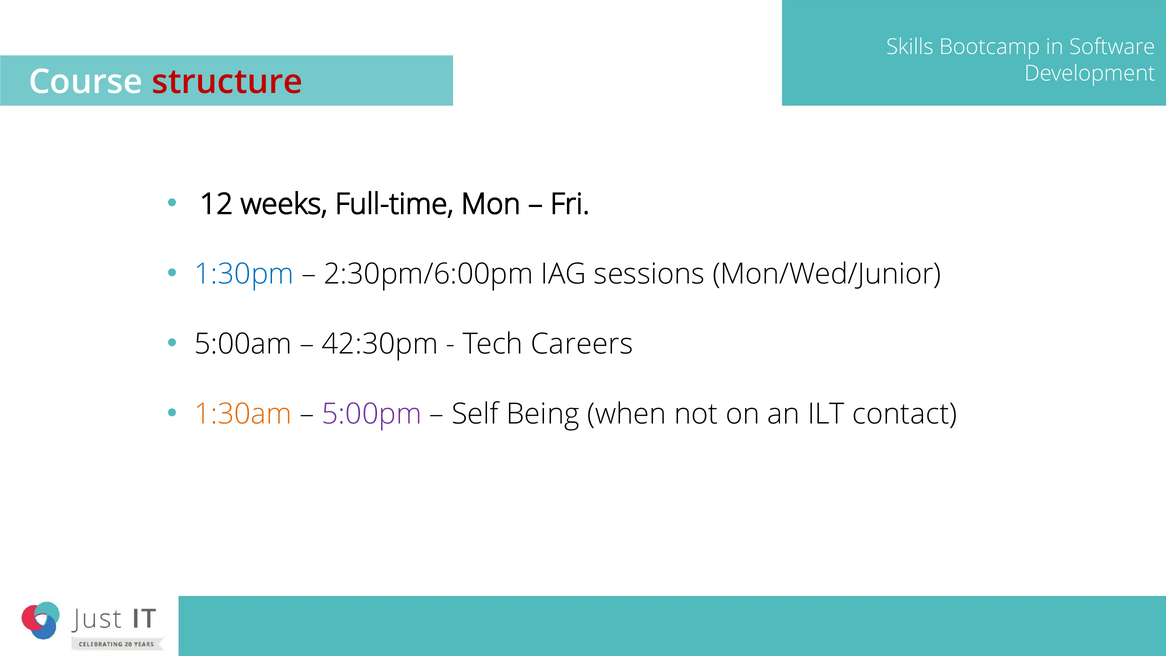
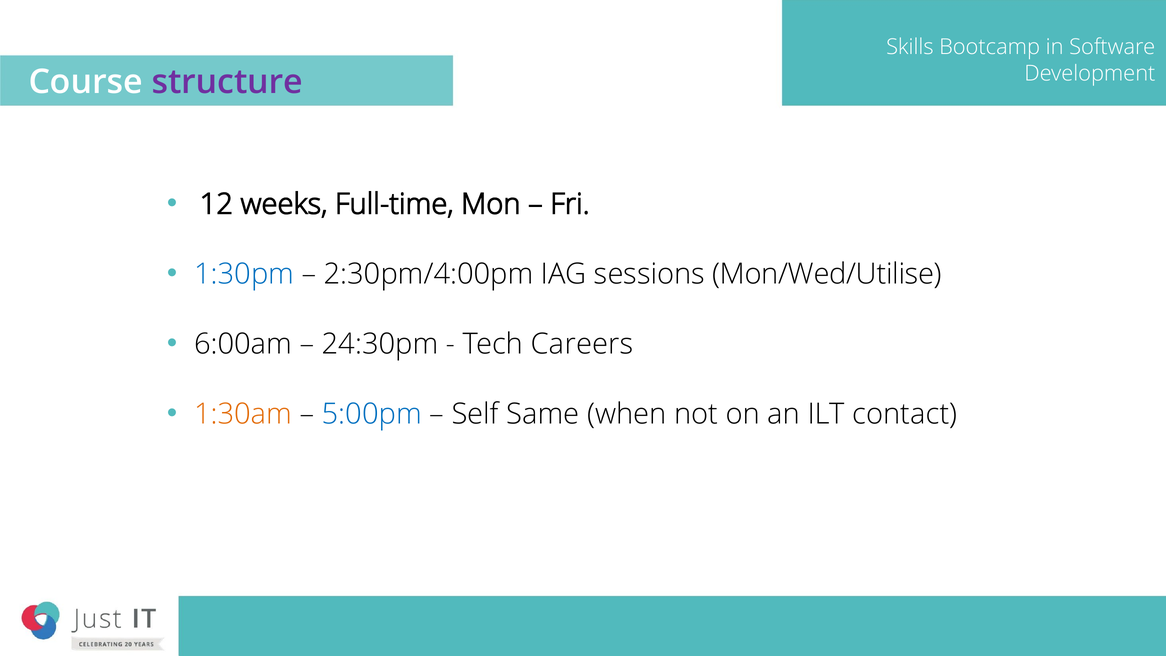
structure colour: red -> purple (227, 82)
2:30pm/6:00pm: 2:30pm/6:00pm -> 2:30pm/4:00pm (429, 274)
Mon/Wed/Junior: Mon/Wed/Junior -> Mon/Wed/Utilise (827, 274)
5:00am: 5:00am -> 6:00am (243, 344)
42:30pm: 42:30pm -> 24:30pm (380, 344)
5:00pm colour: purple -> blue (372, 414)
Being: Being -> Same (543, 414)
